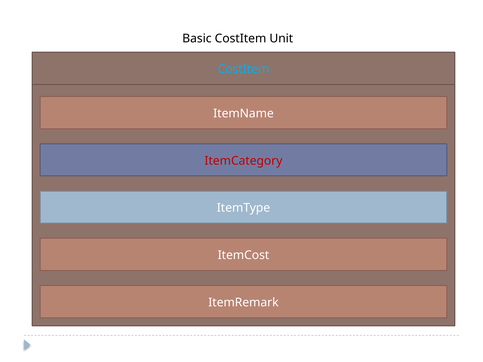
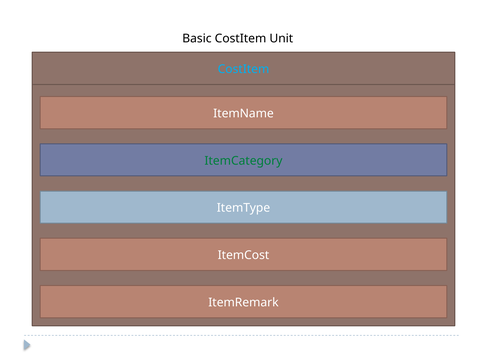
ItemCategory colour: red -> green (243, 161)
